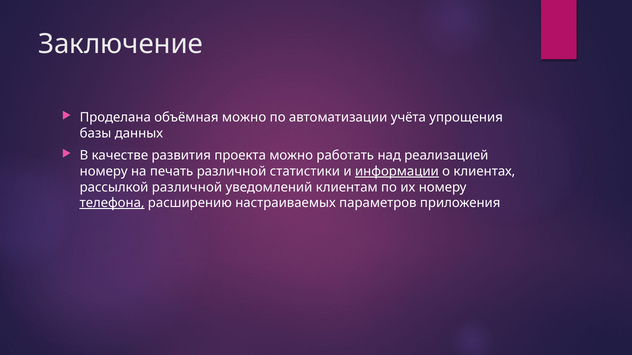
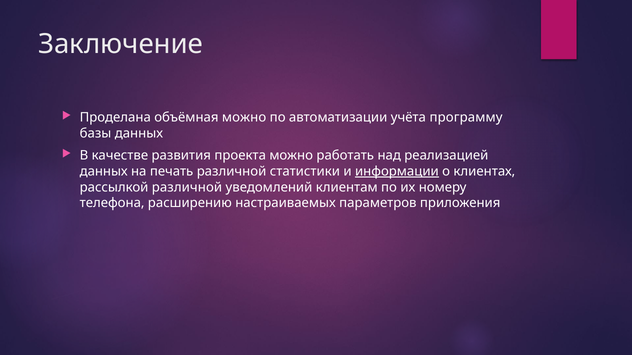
упрощения: упрощения -> программу (466, 118)
номеру: номеру -> данных (104, 172)
телефона underline: present -> none (112, 203)
